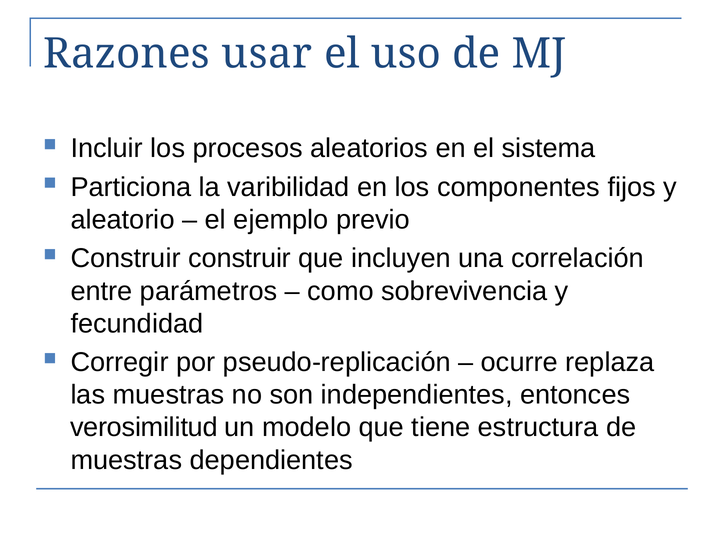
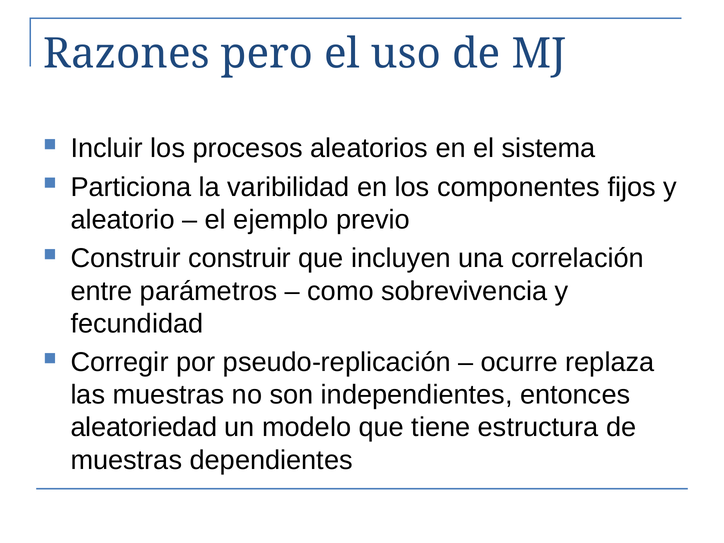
usar: usar -> pero (267, 54)
verosimilitud: verosimilitud -> aleatoriedad (144, 428)
